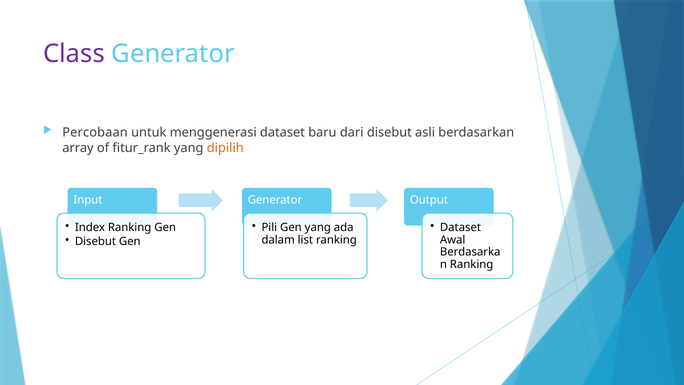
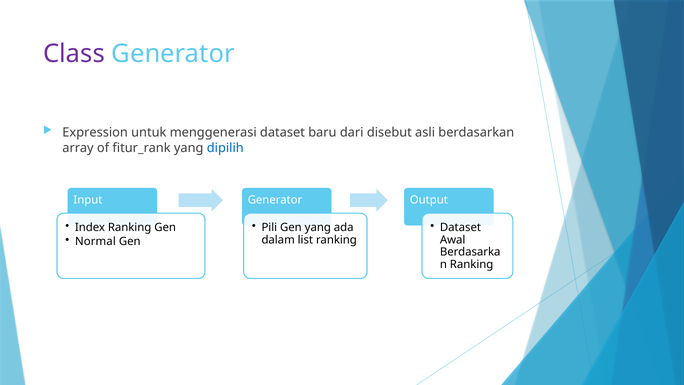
Percobaan: Percobaan -> Expression (95, 132)
dipilih colour: orange -> blue (225, 148)
Disebut: Disebut -> Normal (95, 241)
